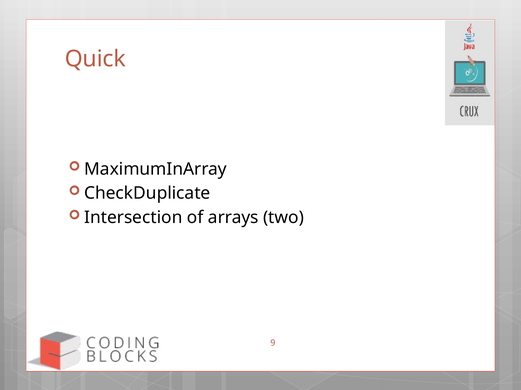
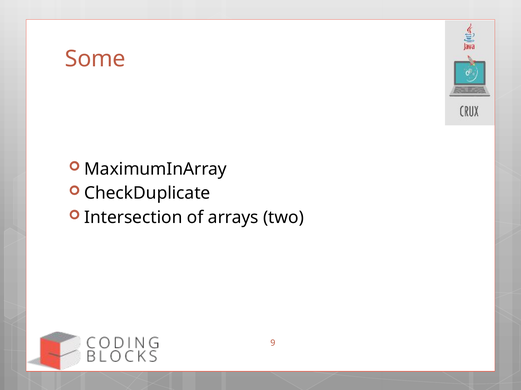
Quick: Quick -> Some (95, 59)
